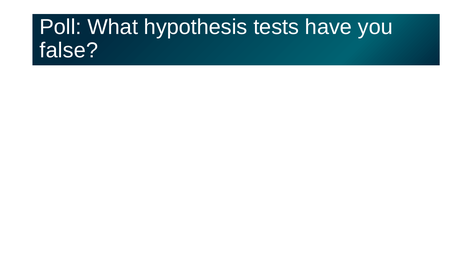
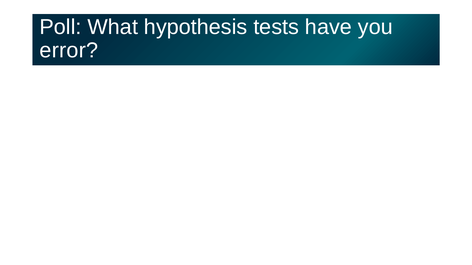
false: false -> error (69, 50)
